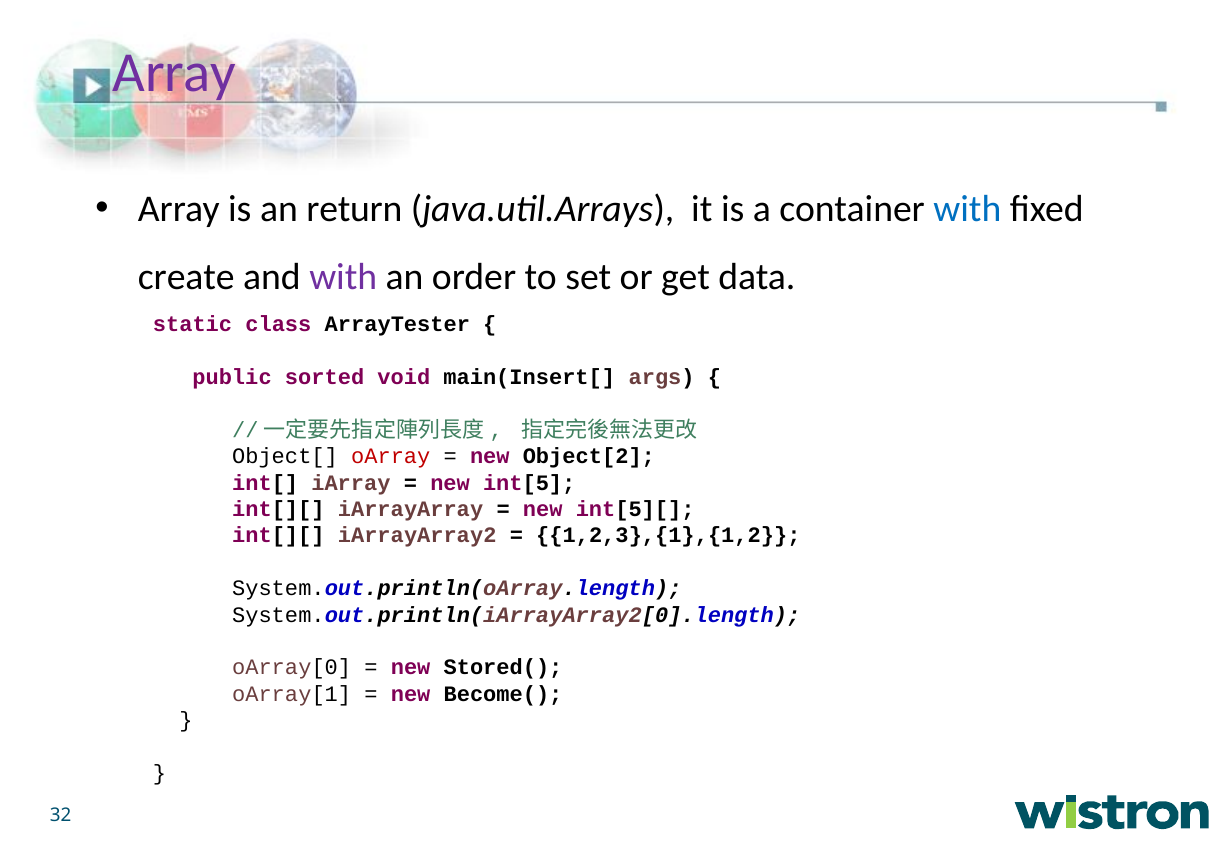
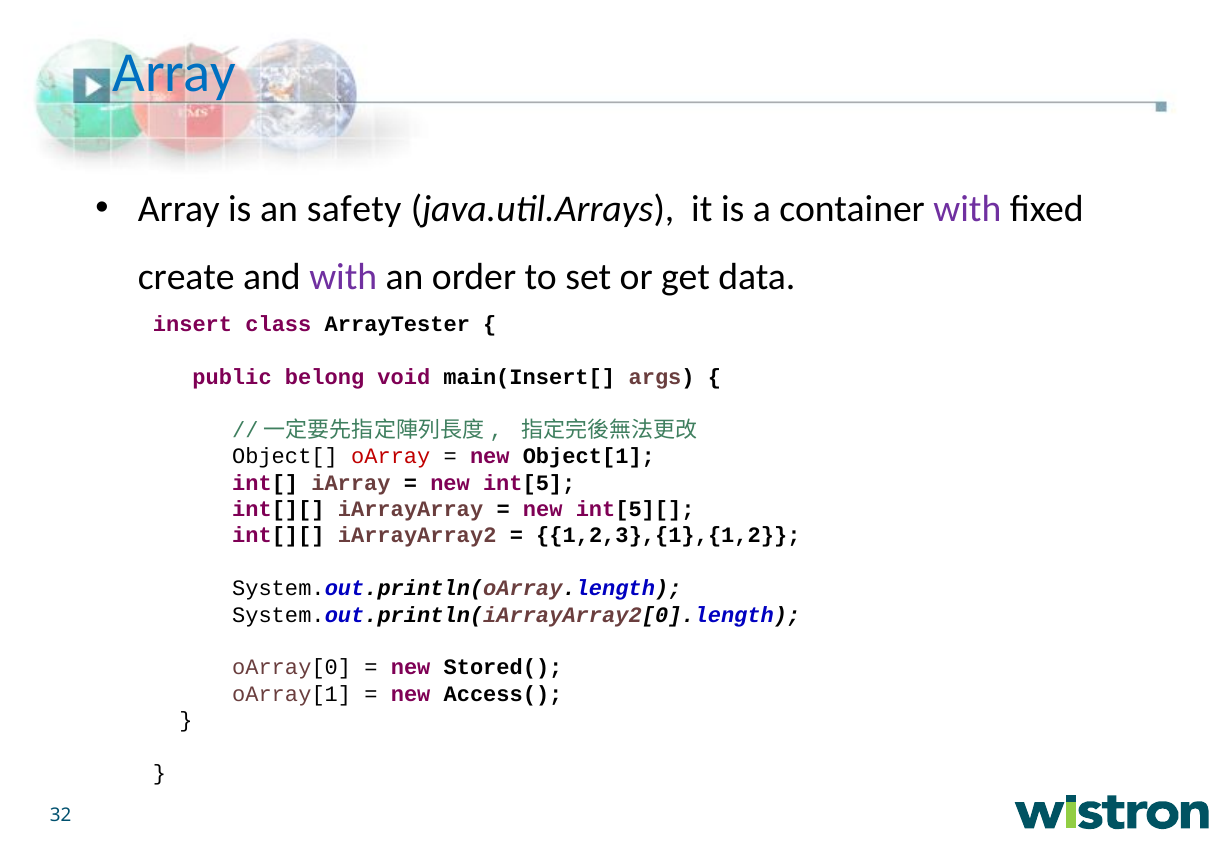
Array colour: purple -> blue (174, 73)
return: return -> safety (354, 209)
with colour: blue -> purple (967, 209)
static: static -> insert (193, 324)
sorted: sorted -> belong (325, 377)
Object[2: Object[2 -> Object[1 (589, 456)
Become(: Become( -> Access( (503, 694)
